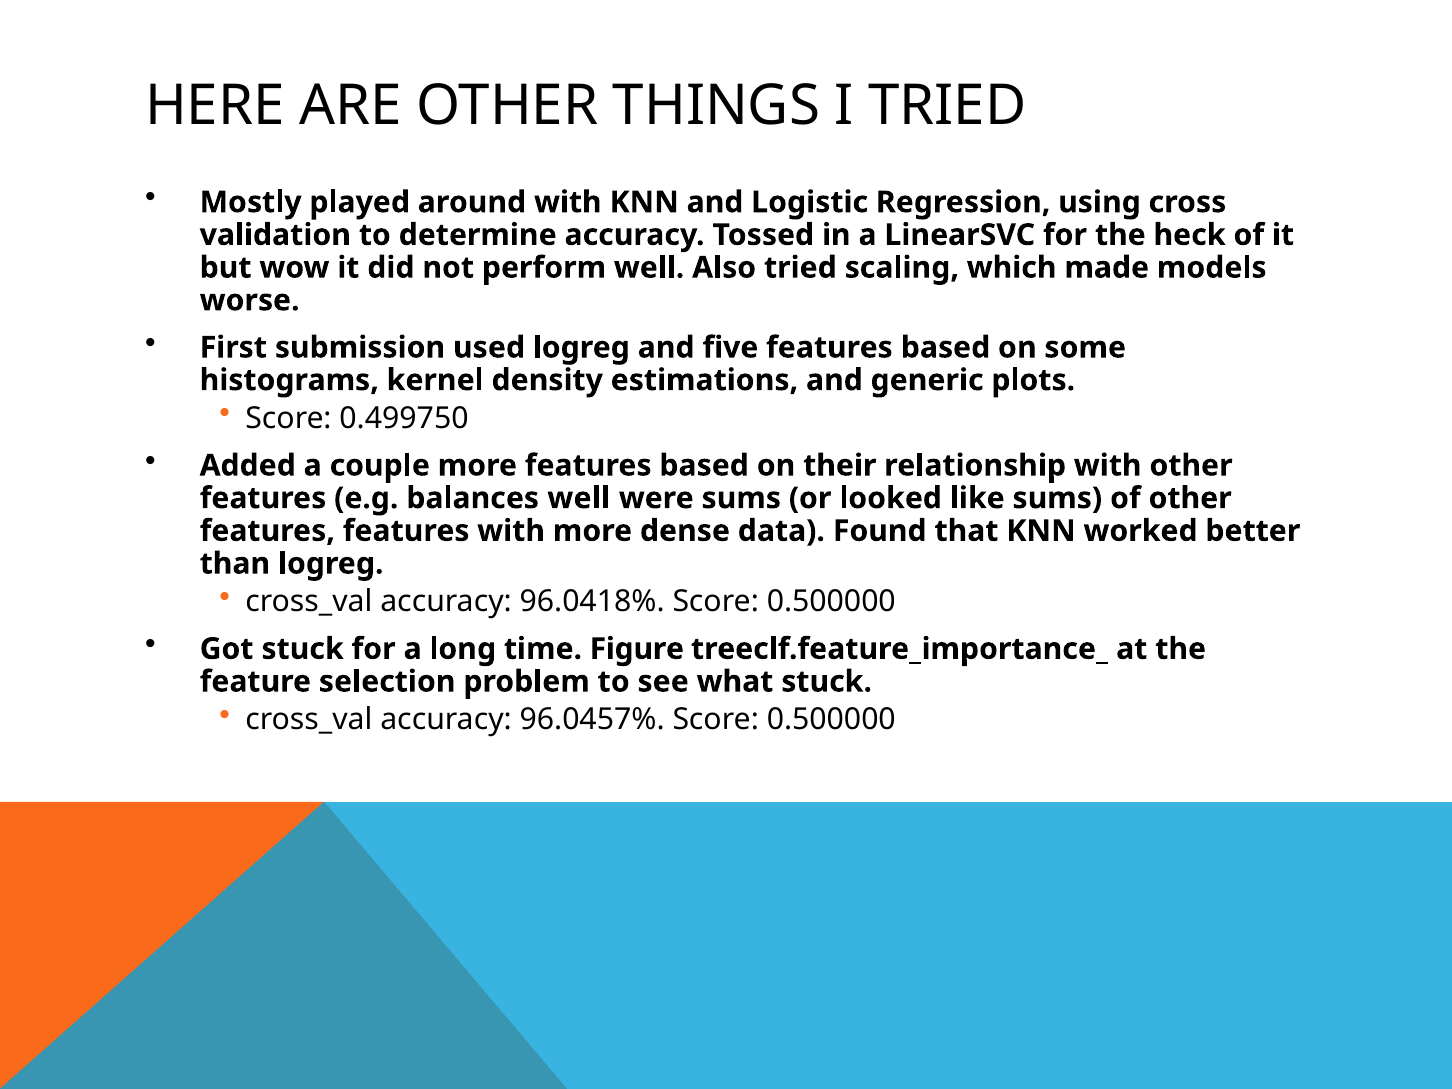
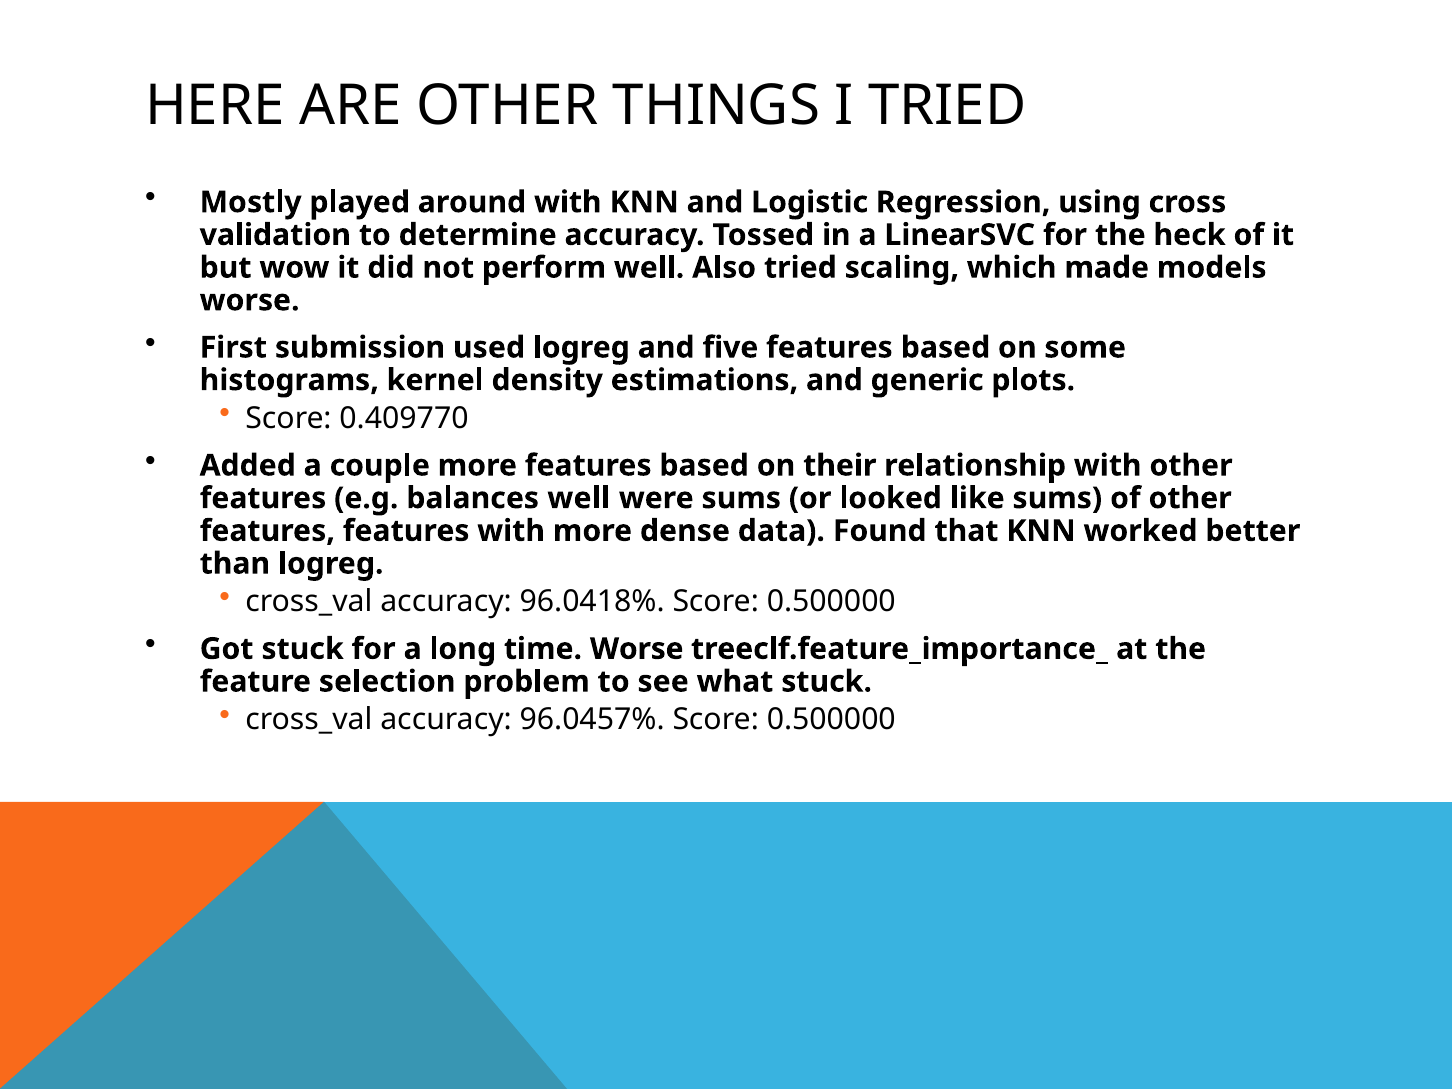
0.499750: 0.499750 -> 0.409770 (404, 418)
time Figure: Figure -> Worse (637, 649)
